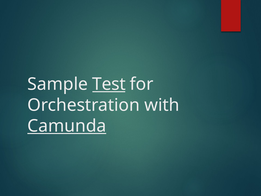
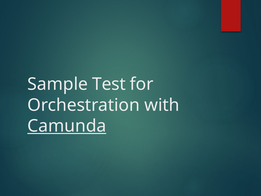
Test underline: present -> none (109, 84)
